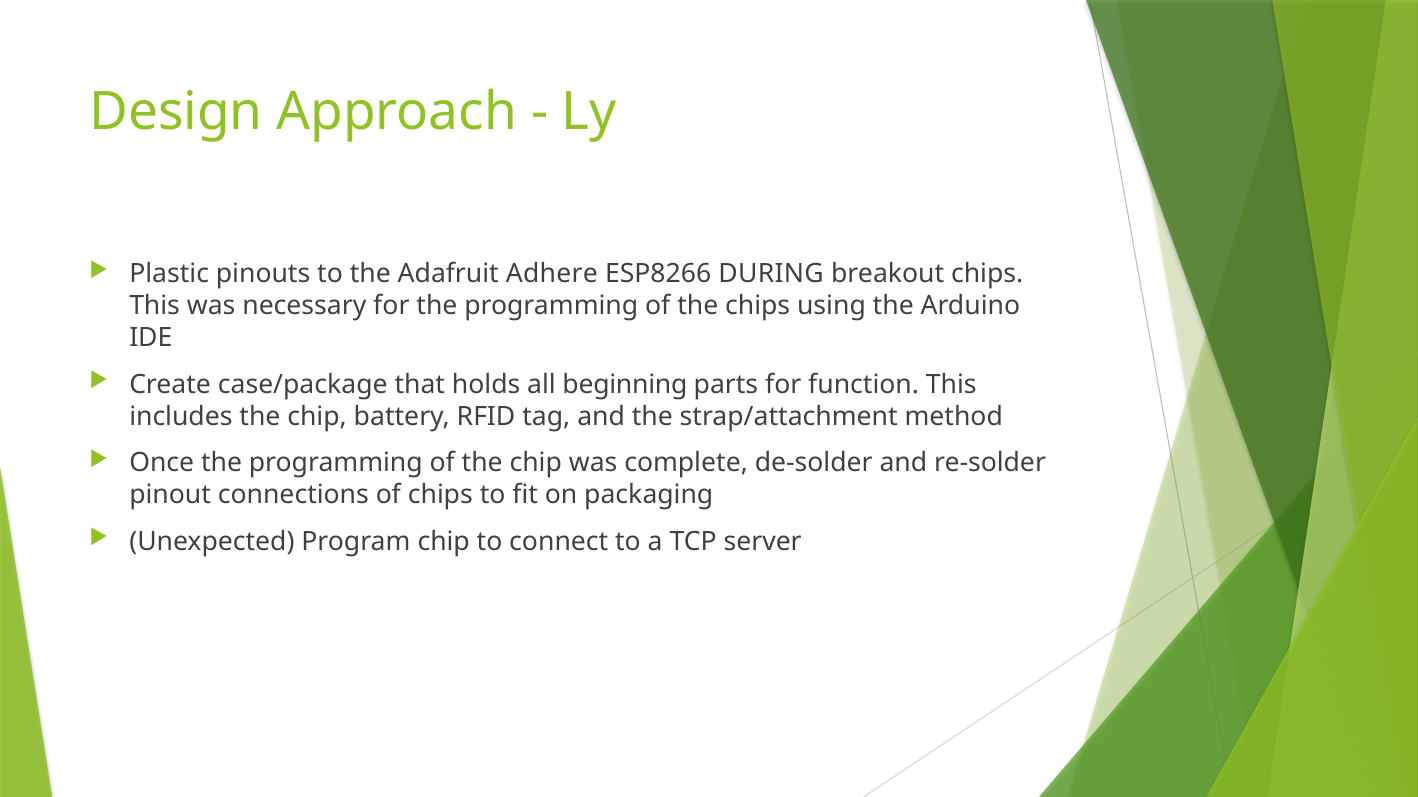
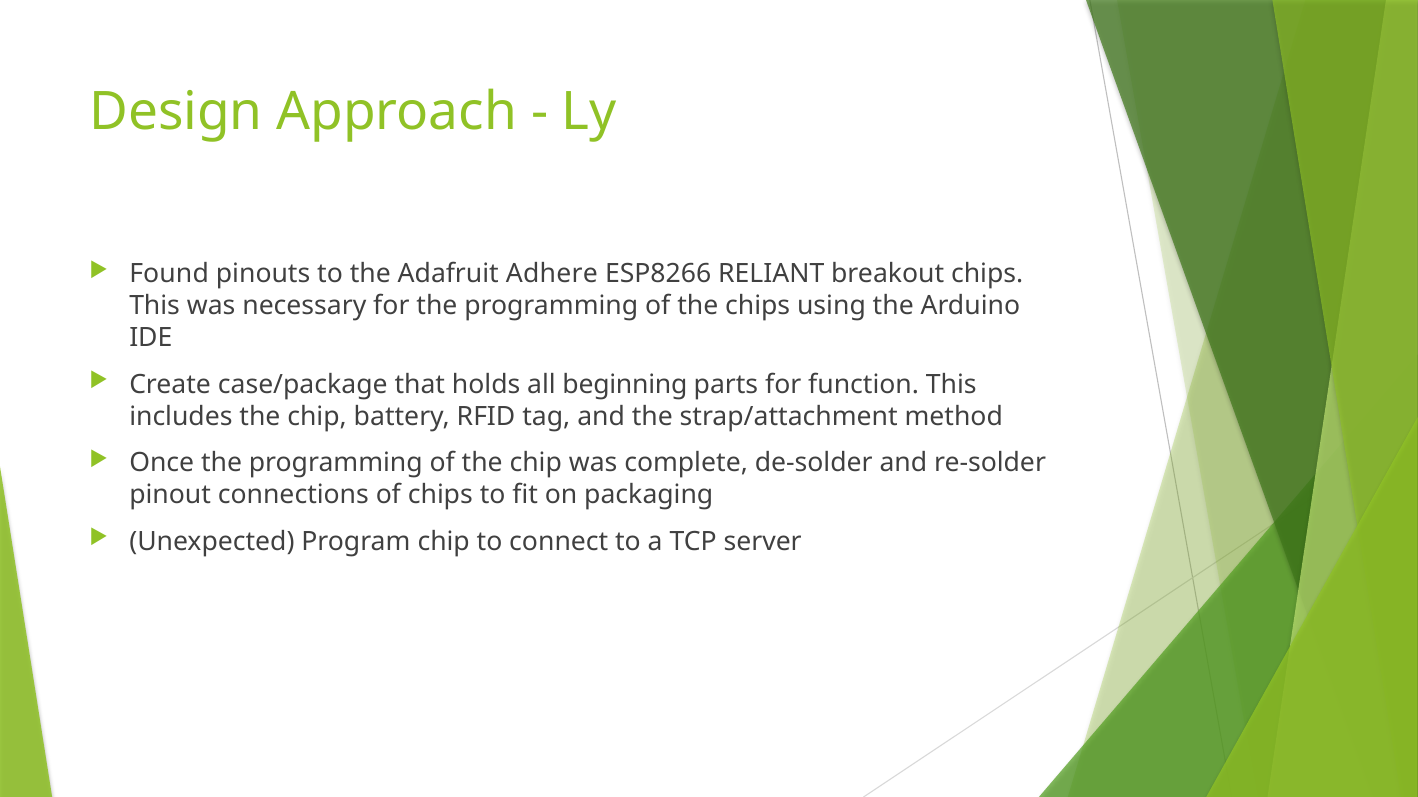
Plastic: Plastic -> Found (169, 274)
DURING: DURING -> RELIANT (771, 274)
